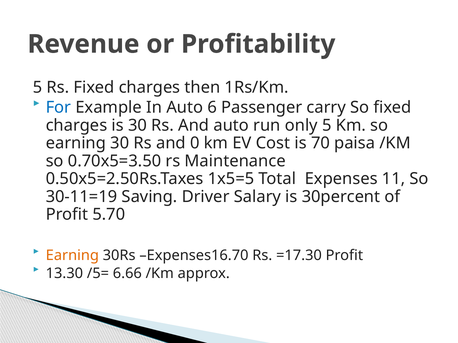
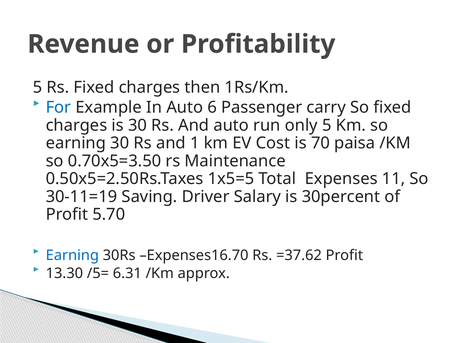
0: 0 -> 1 (195, 143)
Earning colour: orange -> blue (72, 256)
=17.30: =17.30 -> =37.62 (299, 256)
6.66: 6.66 -> 6.31 (127, 274)
